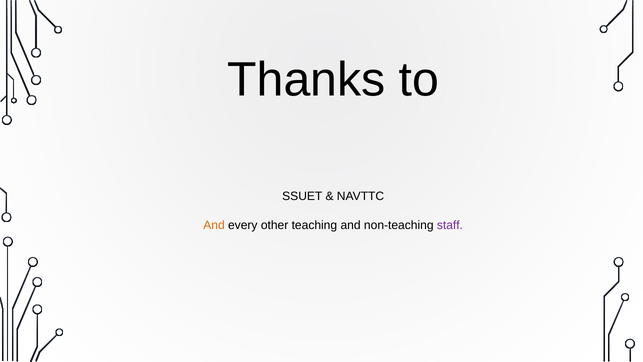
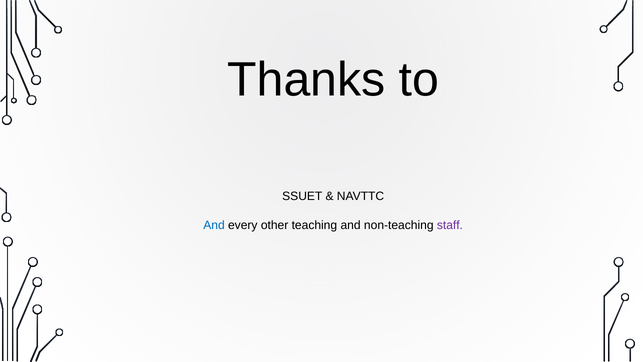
And colour: orange -> blue (214, 225)
